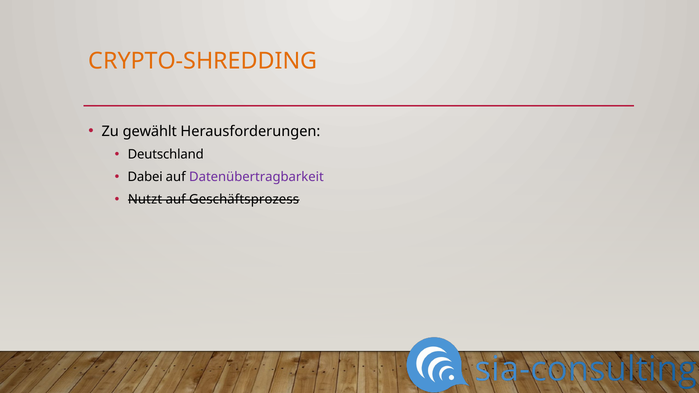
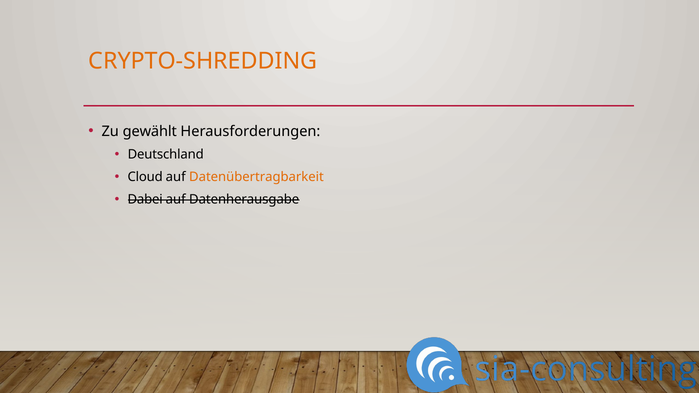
Dabei: Dabei -> Cloud (145, 177)
Datenübertragbarkeit colour: purple -> orange (256, 177)
Nutzt: Nutzt -> Dabei (145, 200)
Geschäftsprozess: Geschäftsprozess -> Datenherausgabe (244, 200)
